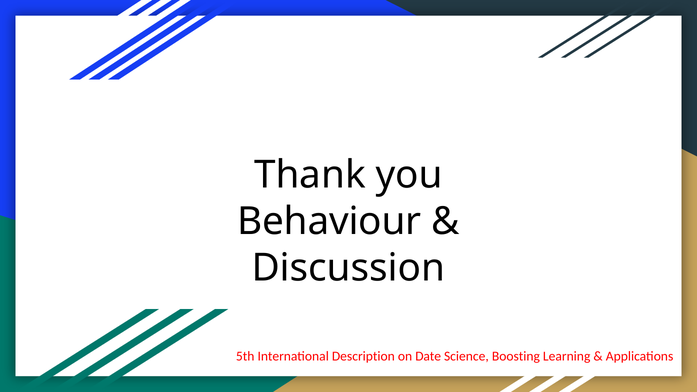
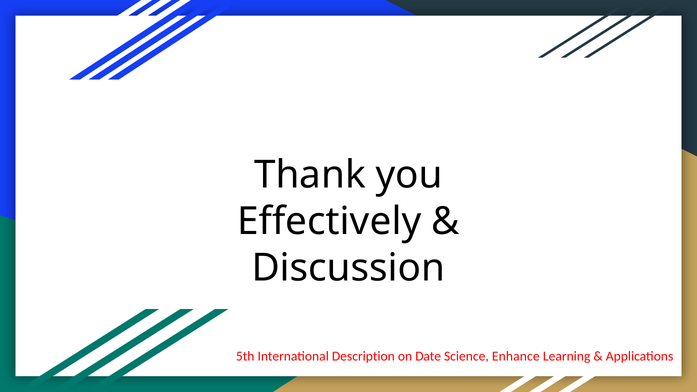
Behaviour: Behaviour -> Effectively (329, 222)
Boosting: Boosting -> Enhance (516, 356)
